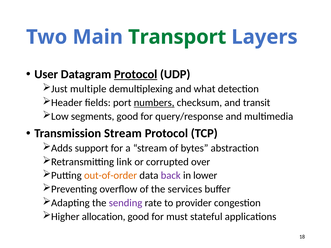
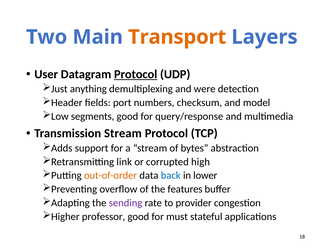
Transport colour: green -> orange (177, 37)
multiple: multiple -> anything (88, 89)
what: what -> were (205, 89)
numbers underline: present -> none (154, 103)
transit: transit -> model (257, 103)
over: over -> high (201, 162)
back colour: purple -> blue (171, 176)
services: services -> features (185, 189)
allocation: allocation -> professor (104, 217)
